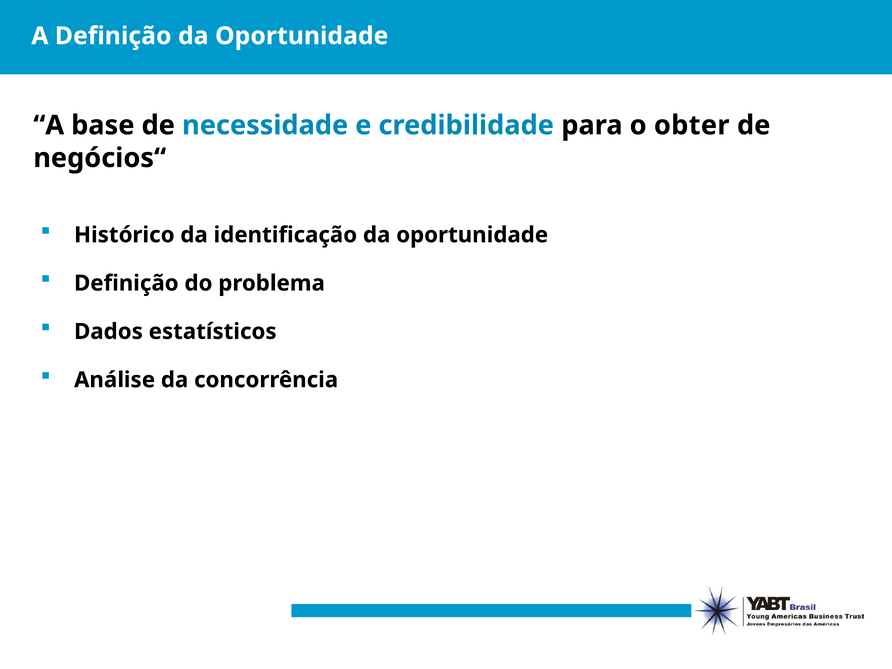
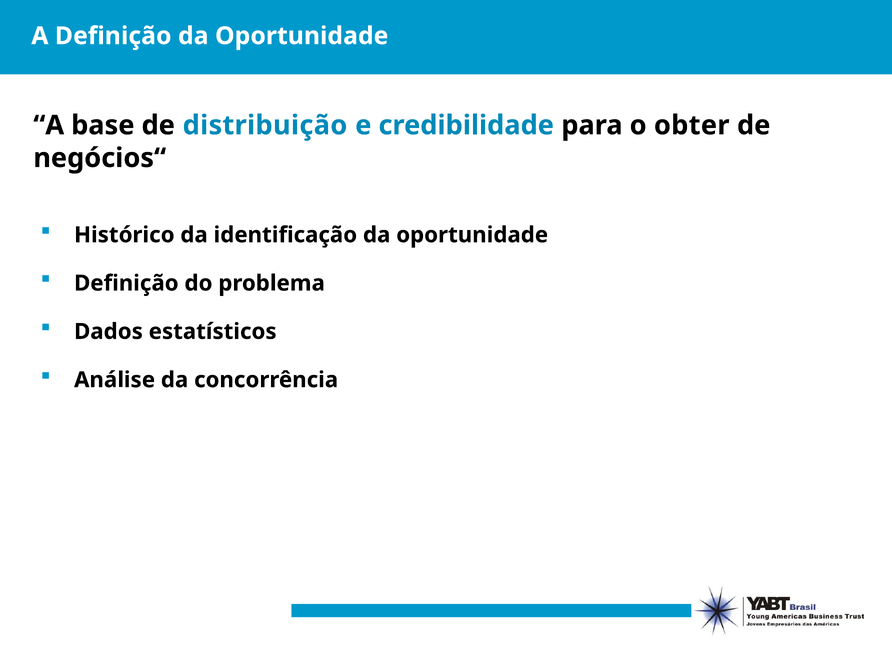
necessidade: necessidade -> distribuição (265, 125)
